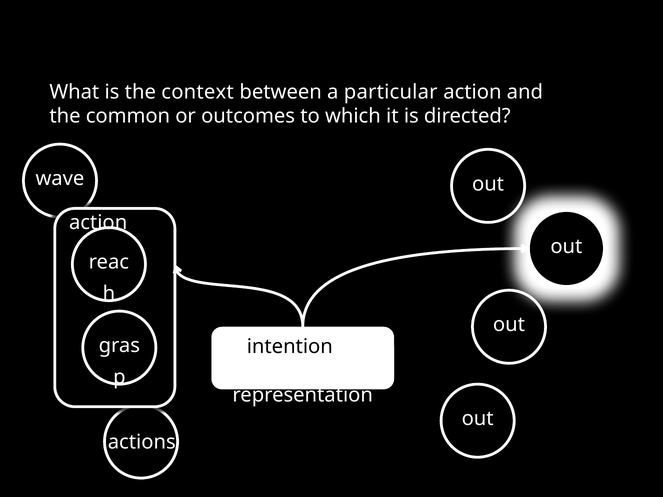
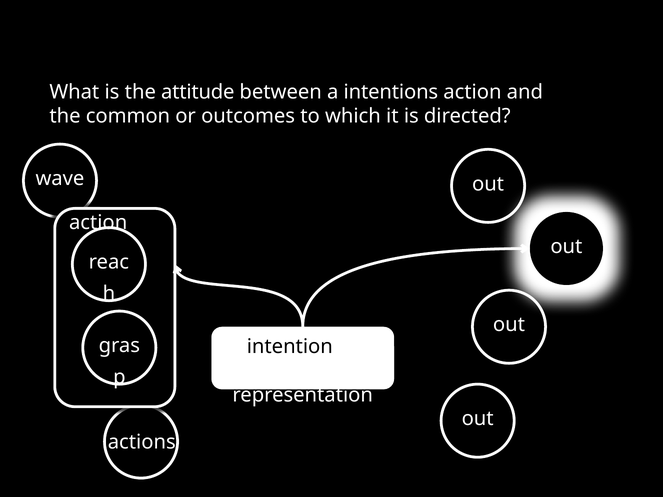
context: context -> attitude (198, 92)
particular: particular -> intentions (391, 92)
